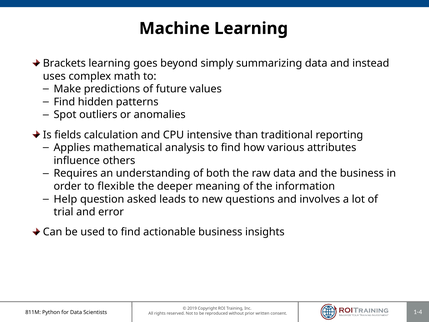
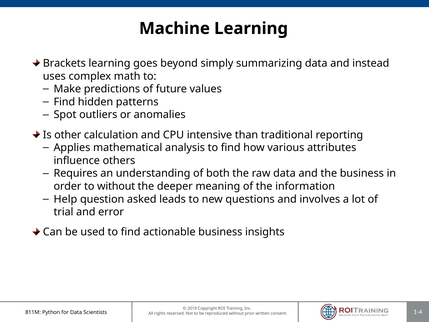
fields: fields -> other (68, 135)
to flexible: flexible -> without (116, 186)
